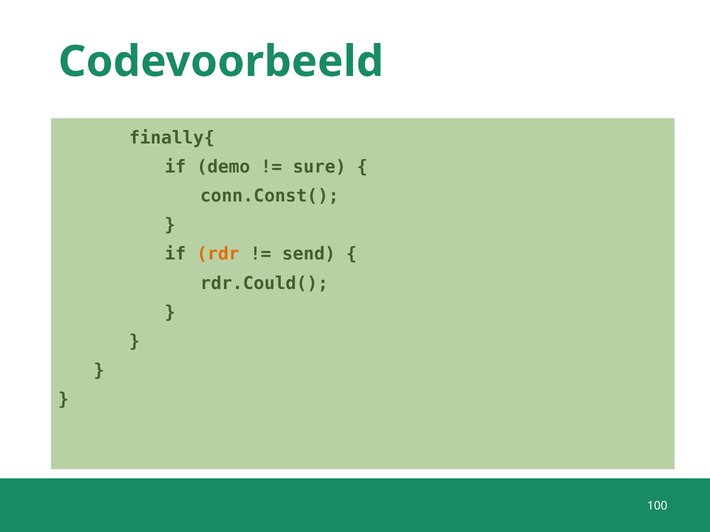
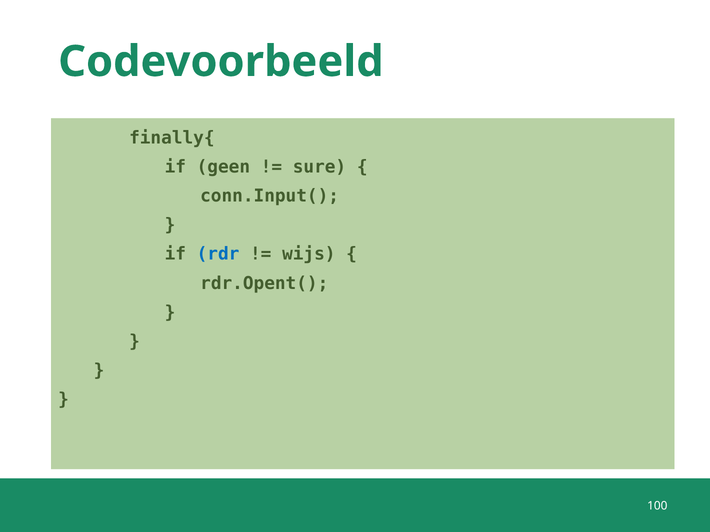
demo: demo -> geen (223, 167)
conn.Const(: conn.Const( -> conn.Input( (270, 196)
rdr colour: orange -> blue (218, 254)
send: send -> wijs (309, 254)
rdr.Could(: rdr.Could( -> rdr.Opent( (264, 283)
